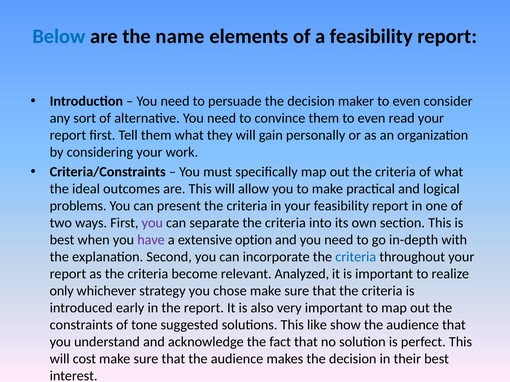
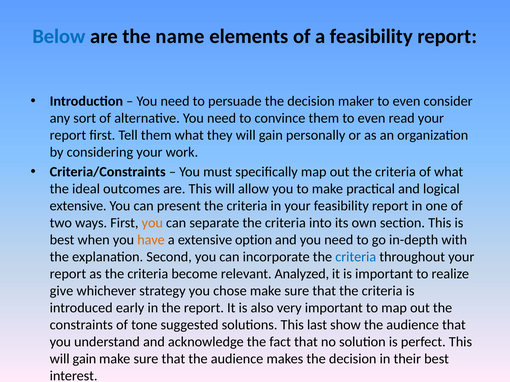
problems: problems -> extensive (78, 206)
you colour: purple -> orange (152, 223)
have colour: purple -> orange (151, 240)
only: only -> give (62, 291)
like: like -> last (317, 325)
cost: cost -> gain (84, 359)
